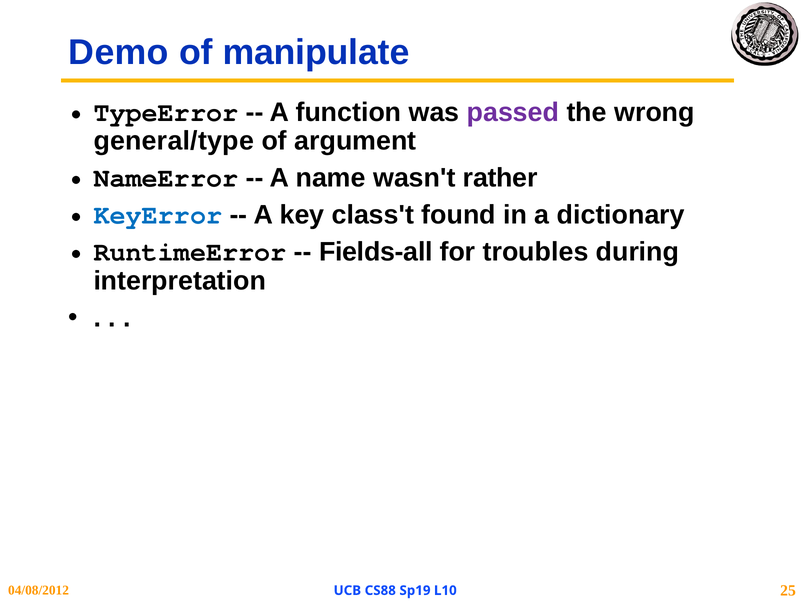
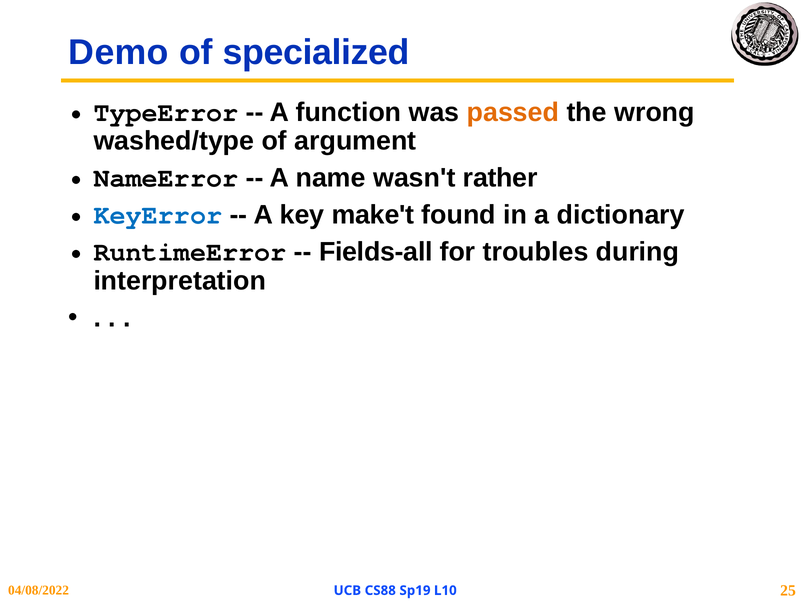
manipulate: manipulate -> specialized (316, 52)
passed colour: purple -> orange (513, 112)
general/type: general/type -> washed/type (174, 141)
class't: class't -> make't (373, 215)
04/08/2012: 04/08/2012 -> 04/08/2022 (39, 591)
